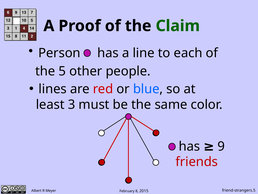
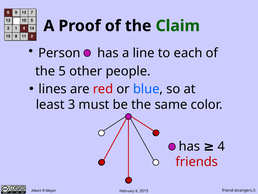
9: 9 -> 4 (221, 146)
